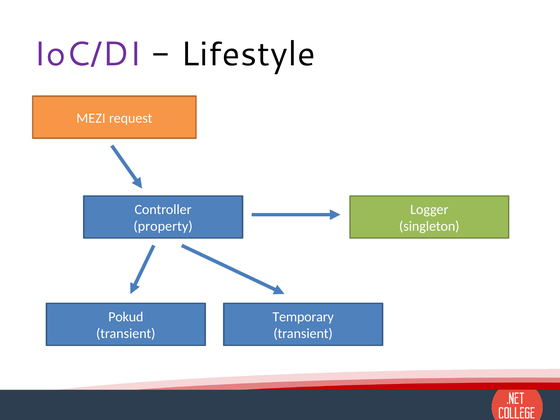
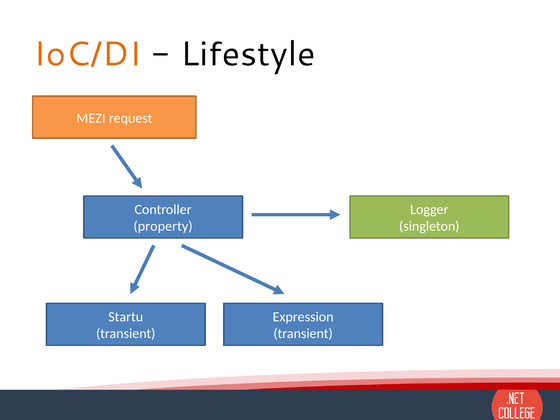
IoC/DI colour: purple -> orange (87, 54)
Pokud: Pokud -> Startu (126, 317)
Temporary: Temporary -> Expression (303, 317)
